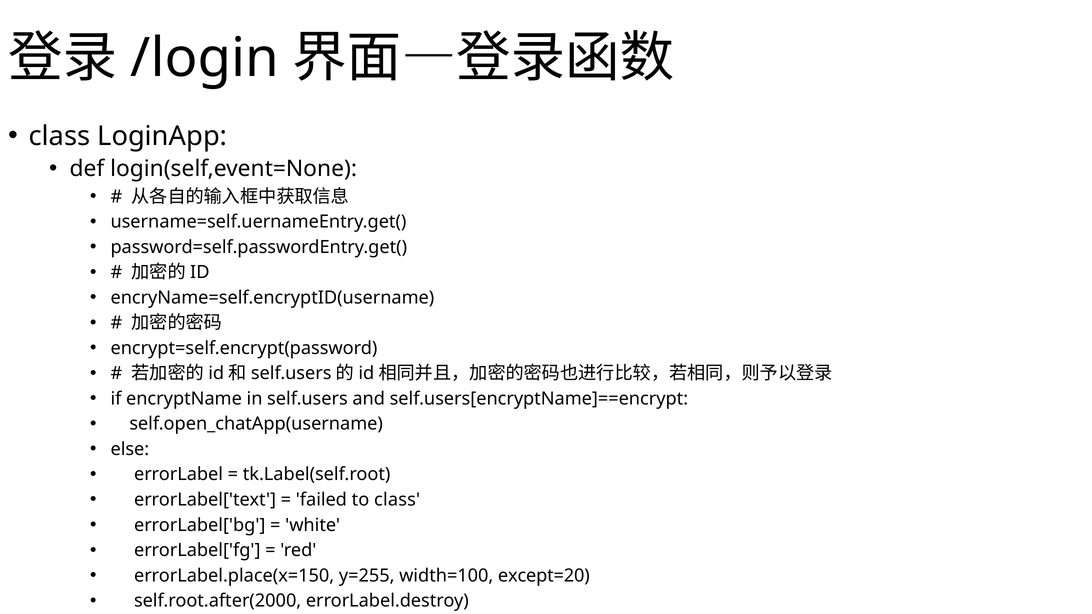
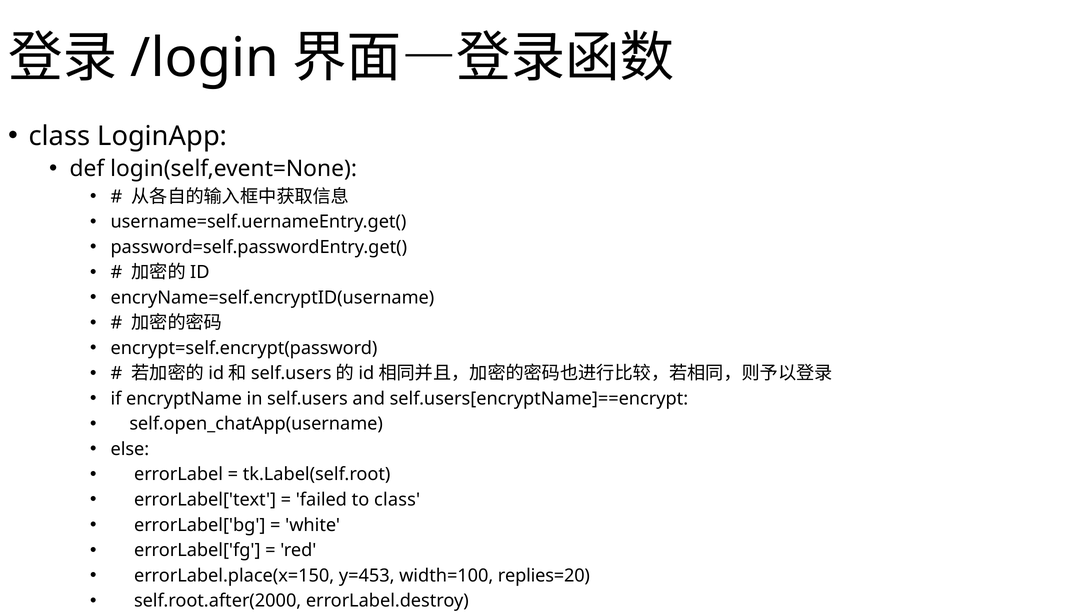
y=255: y=255 -> y=453 (367, 576)
except=20: except=20 -> replies=20 (544, 576)
